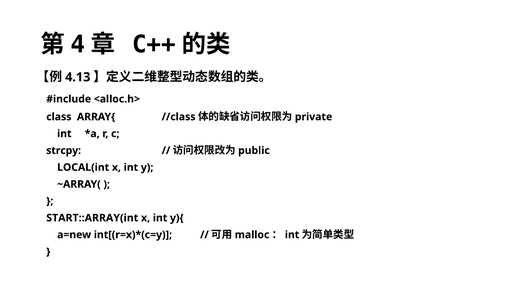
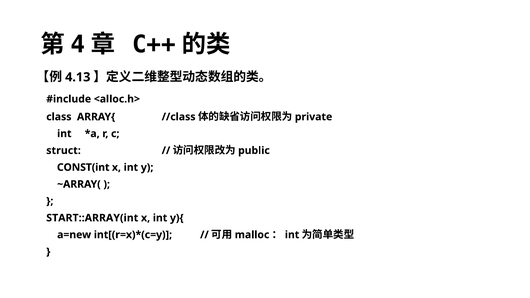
strcpy: strcpy -> struct (64, 151)
LOCAL(int: LOCAL(int -> CONST(int (83, 167)
